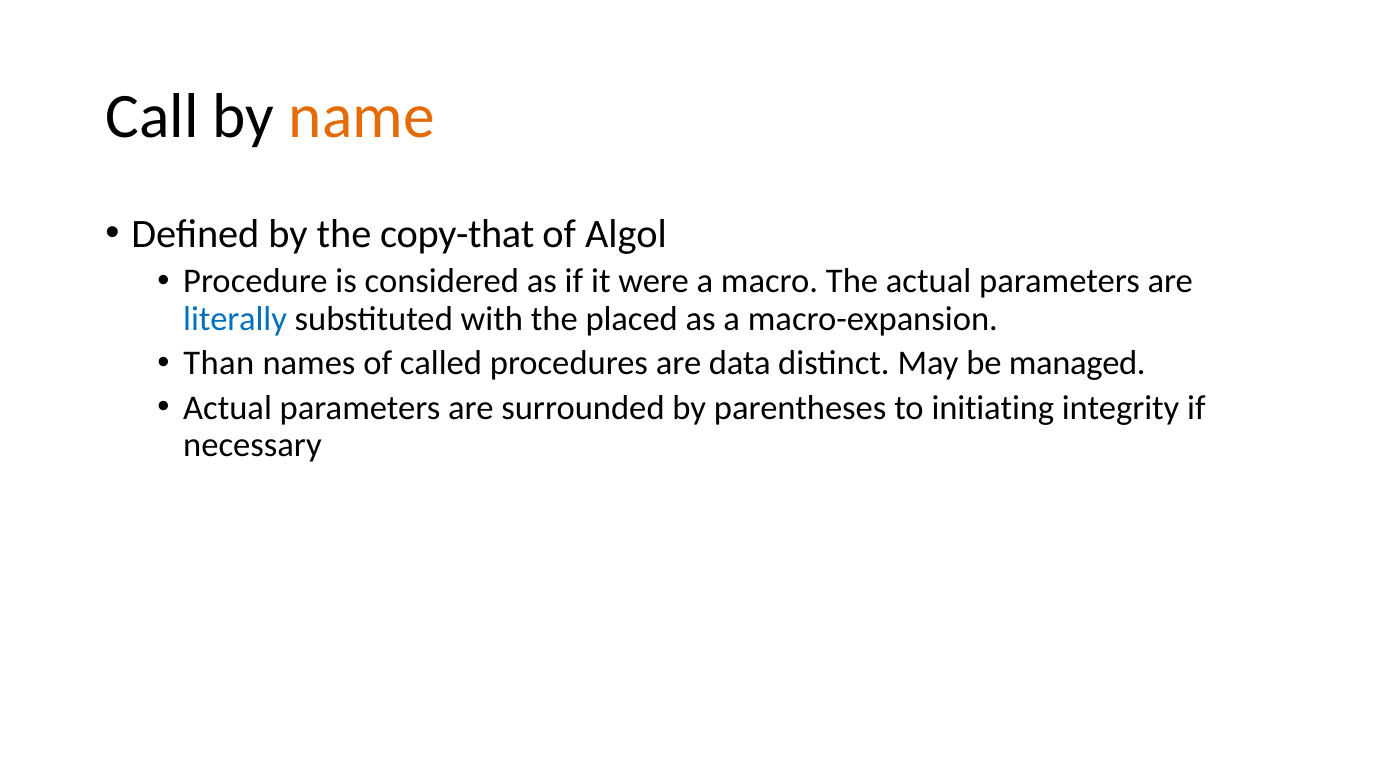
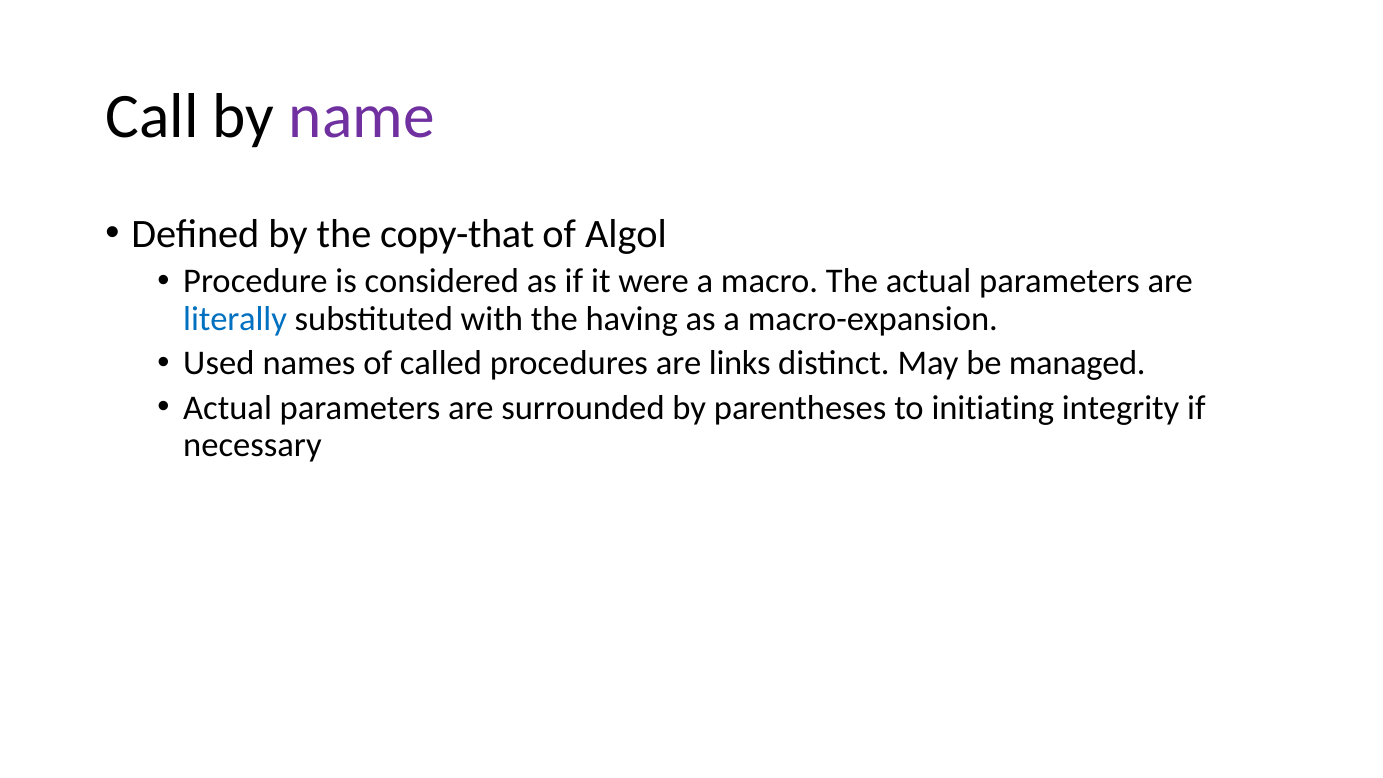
name colour: orange -> purple (362, 116)
placed: placed -> having (632, 319)
Than: Than -> Used (219, 363)
data: data -> links (740, 363)
